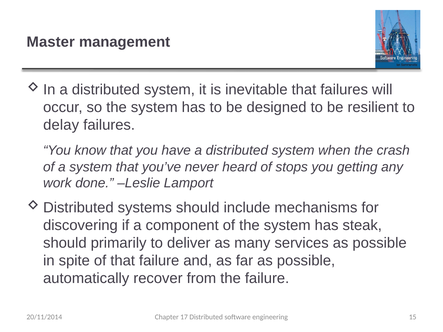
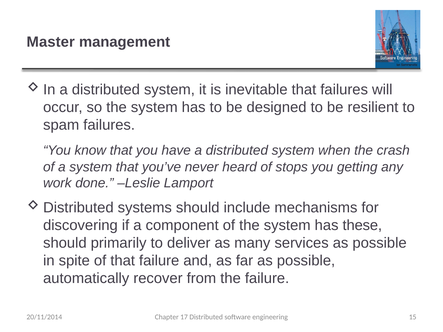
delay: delay -> spam (61, 125)
steak: steak -> these (362, 225)
